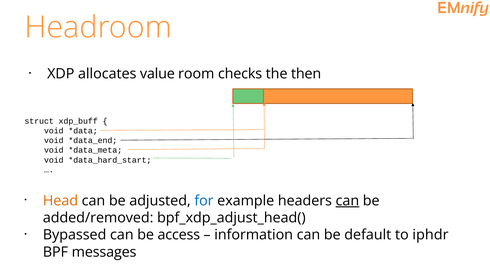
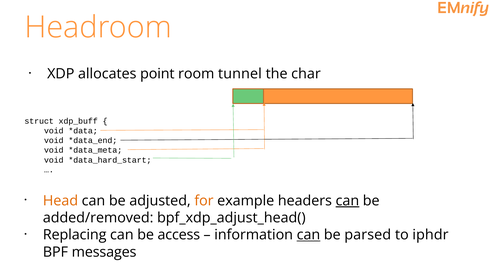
value: value -> point (157, 74)
checks: checks -> tunnel (240, 74)
then: then -> char (306, 74)
for colour: blue -> orange (204, 201)
Bypassed: Bypassed -> Replacing (75, 235)
can underline: none -> present (308, 235)
default: default -> parsed (368, 235)
